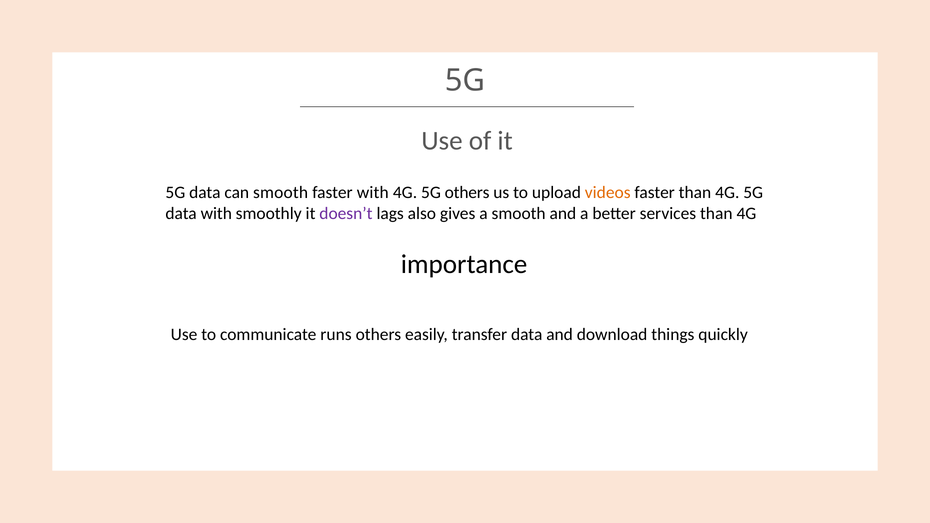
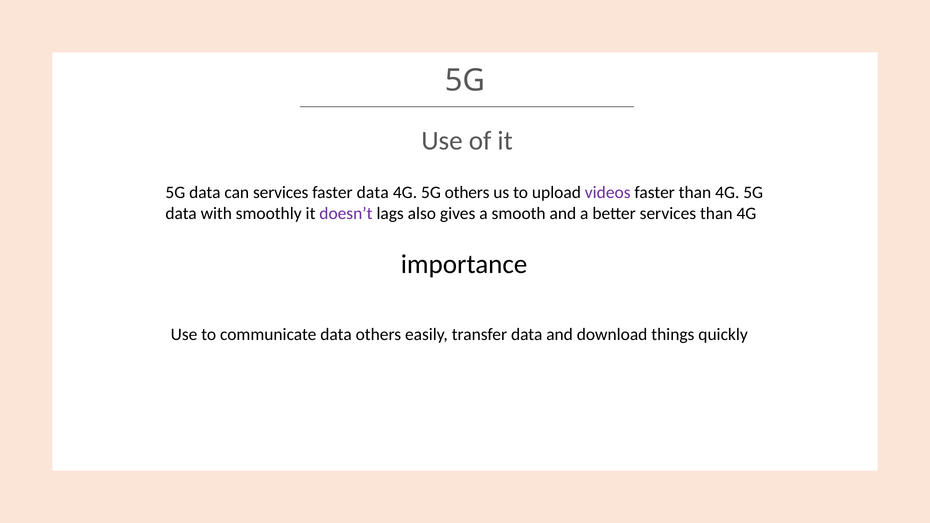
can smooth: smooth -> services (281, 192)
faster with: with -> data (373, 192)
videos colour: orange -> purple (608, 192)
communicate runs: runs -> data (336, 335)
